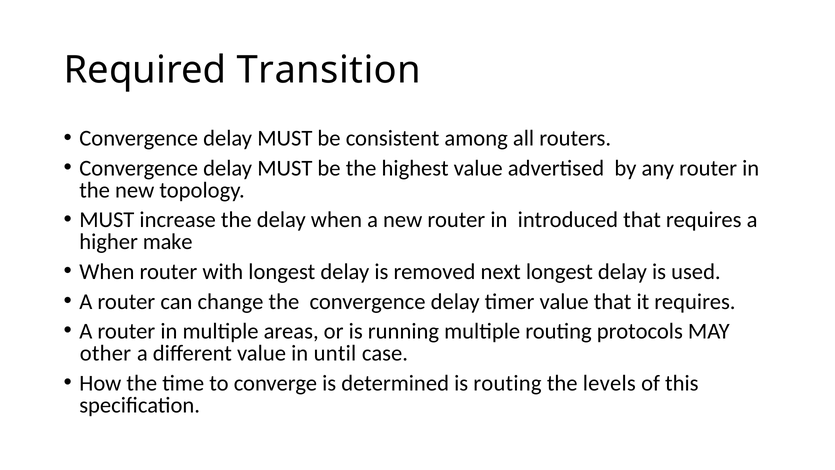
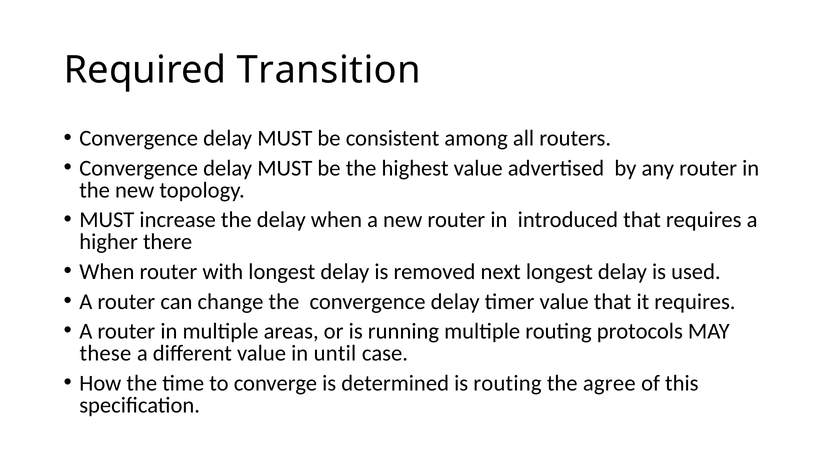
make: make -> there (168, 242)
other: other -> these (105, 353)
levels: levels -> agree (609, 383)
